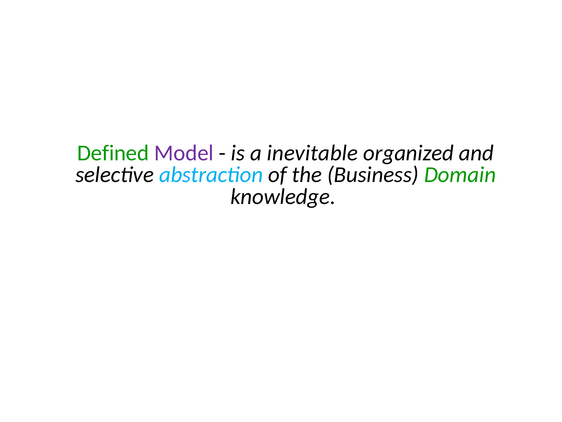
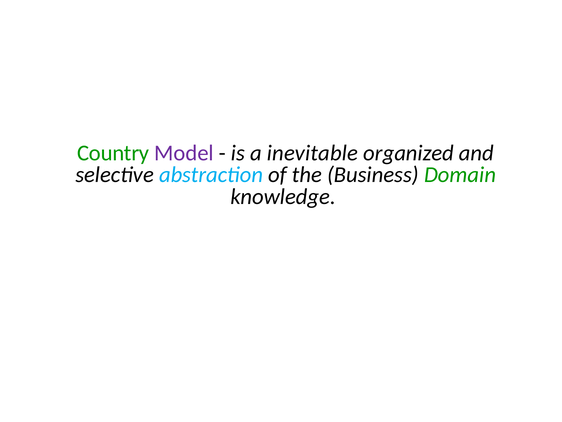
Defined: Defined -> Country (113, 153)
